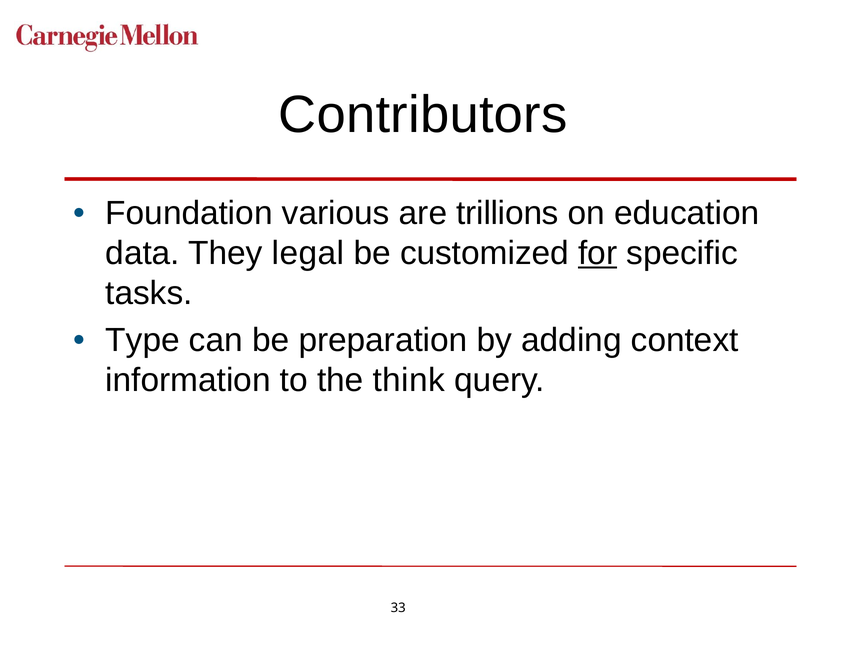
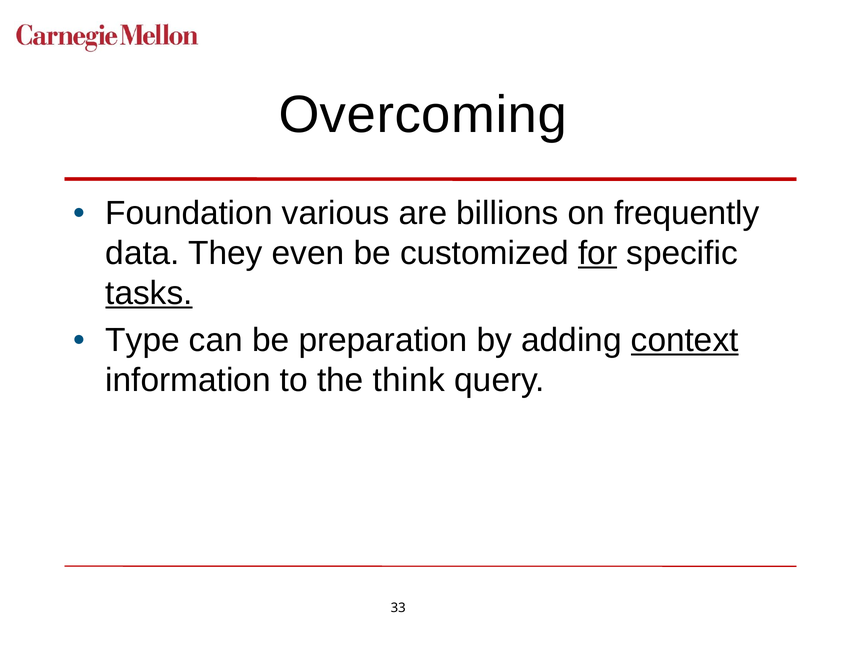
Contributors: Contributors -> Overcoming (423, 115)
trillions: trillions -> billions (507, 213)
education: education -> frequently (687, 213)
legal: legal -> even (308, 253)
tasks underline: none -> present (149, 294)
context underline: none -> present (685, 341)
